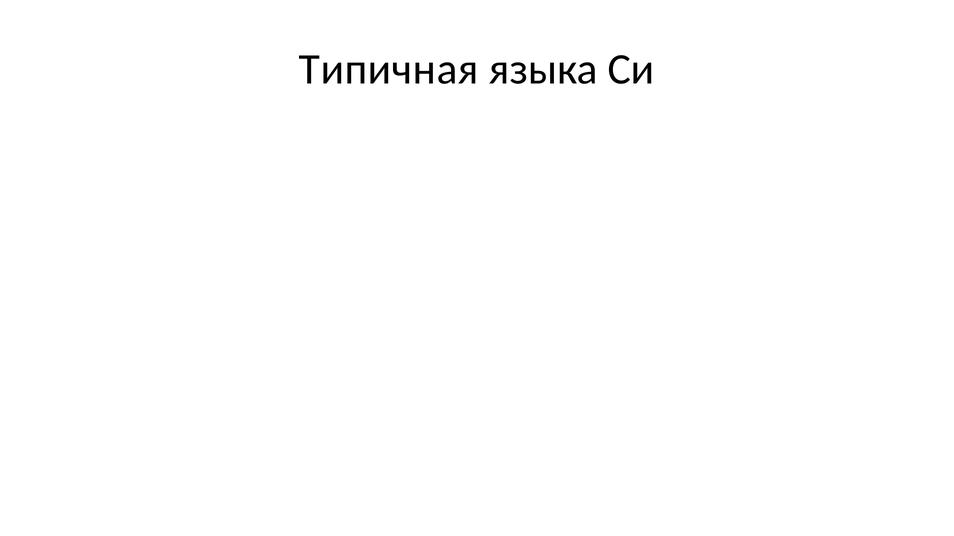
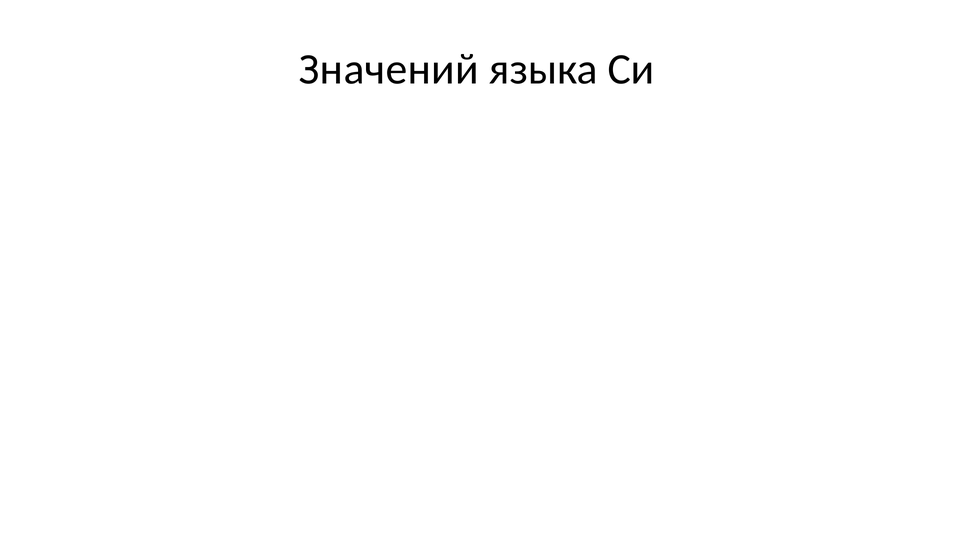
Типичная: Типичная -> Значений (389, 69)
